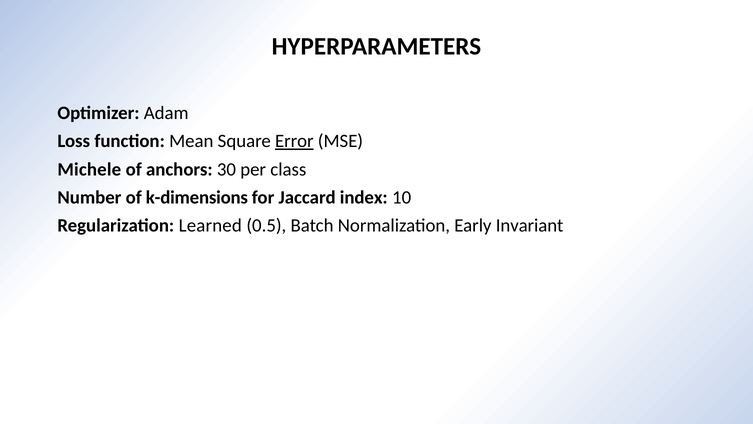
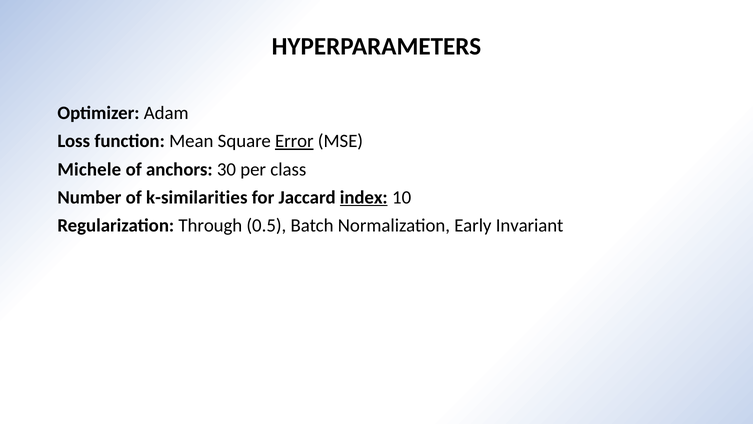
k-dimensions: k-dimensions -> k-similarities (197, 197)
index underline: none -> present (364, 197)
Learned: Learned -> Through (210, 226)
